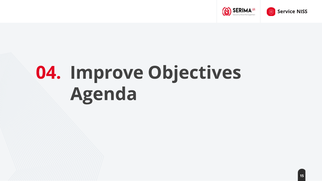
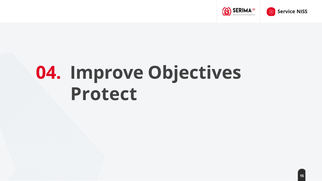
Agenda: Agenda -> Protect (104, 94)
